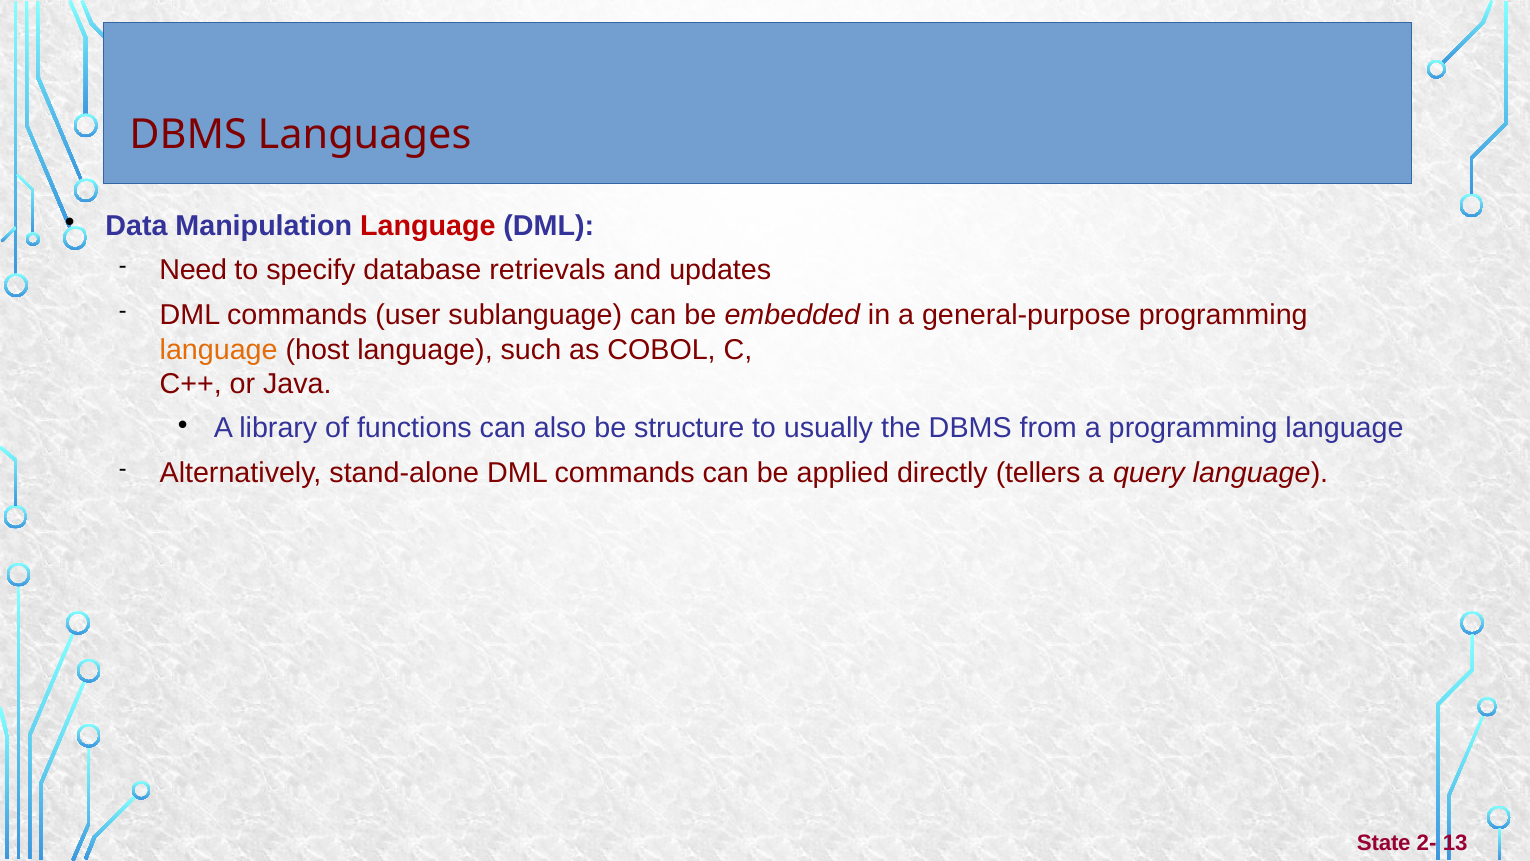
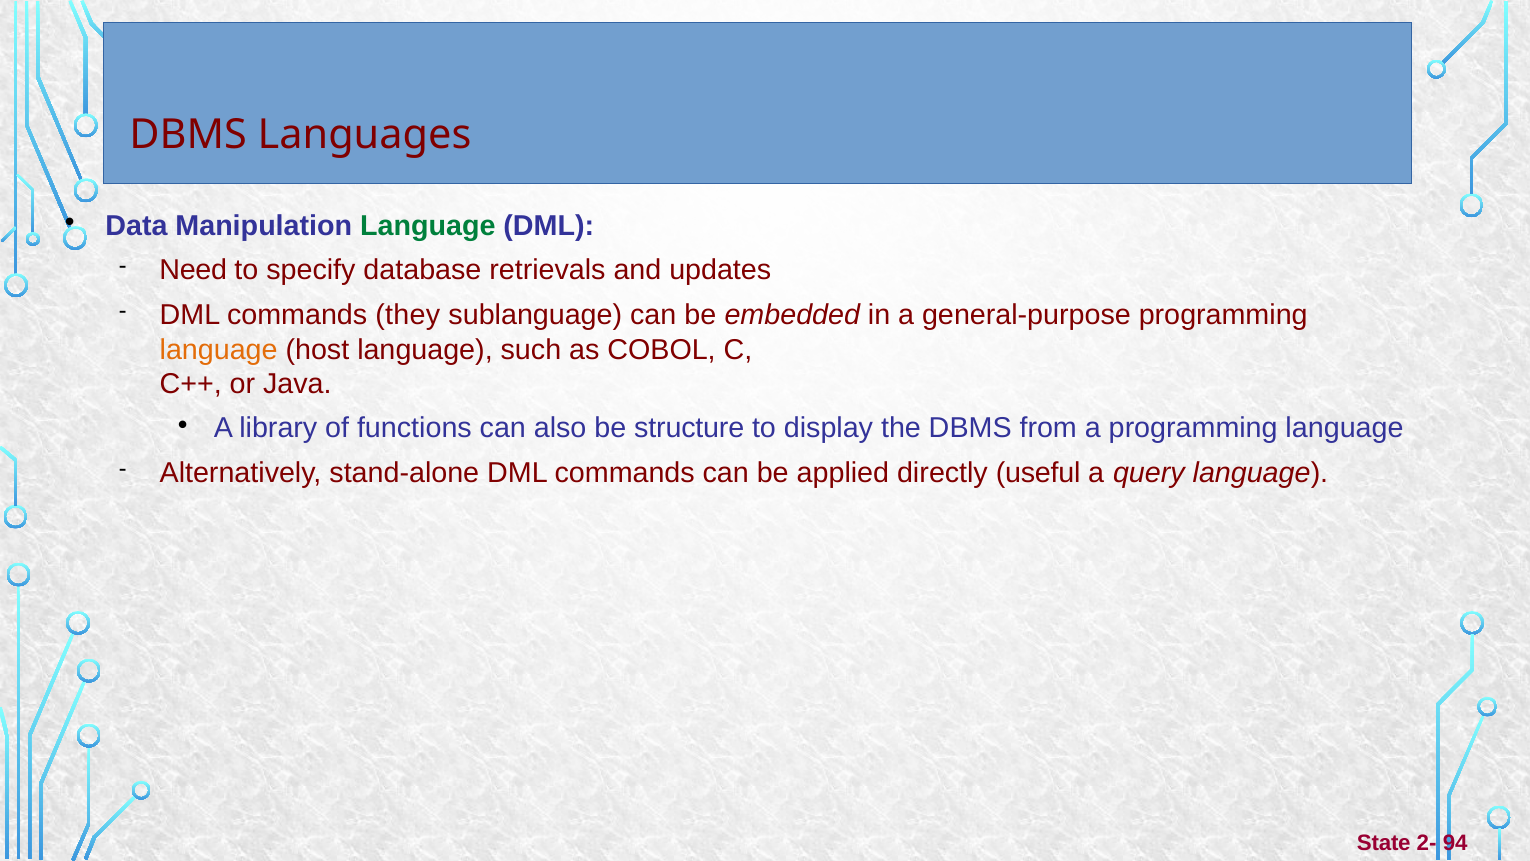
Language colour: red -> green (428, 226)
user: user -> they (408, 315)
usually: usually -> display (829, 428)
tellers: tellers -> useful (1038, 473)
13: 13 -> 94 (1455, 843)
